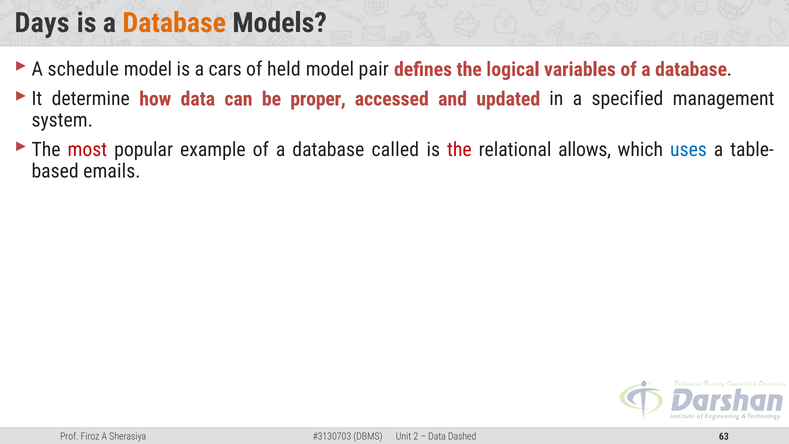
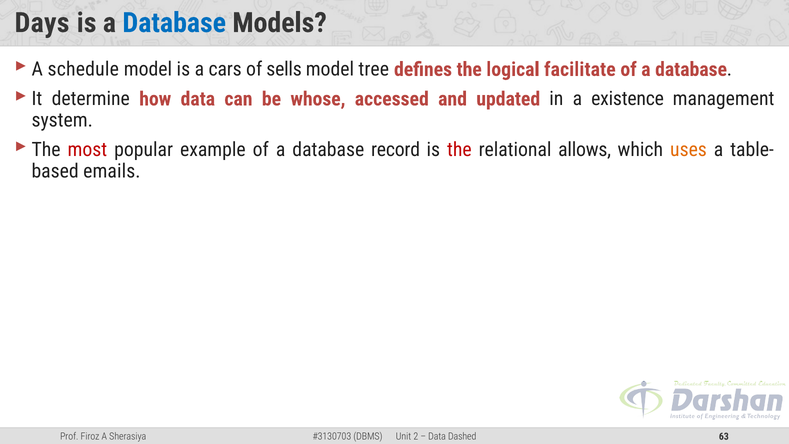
Database colour: orange -> blue (174, 23)
held: held -> sells (284, 69)
pair: pair -> tree (374, 69)
variables: variables -> facilitate (580, 69)
proper: proper -> whose (318, 99)
specified: specified -> existence (628, 99)
called: called -> record (396, 150)
uses colour: blue -> orange (688, 150)
